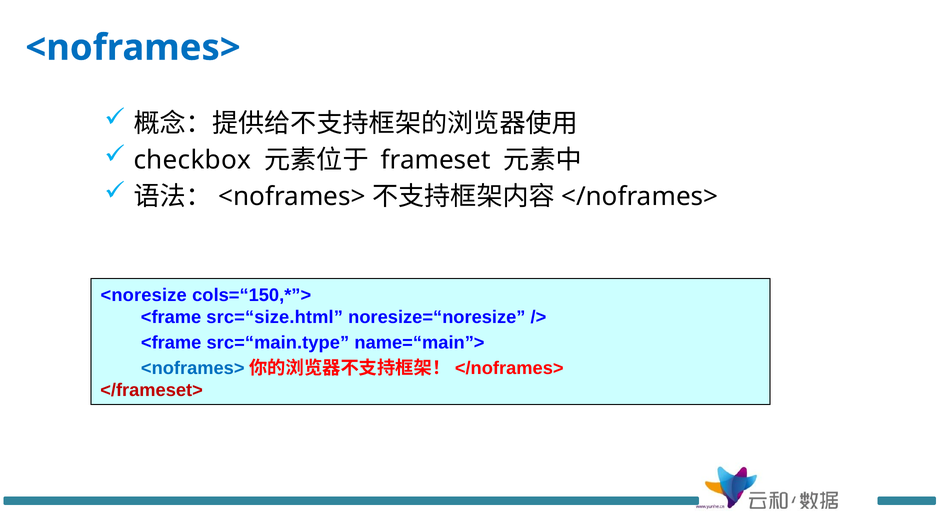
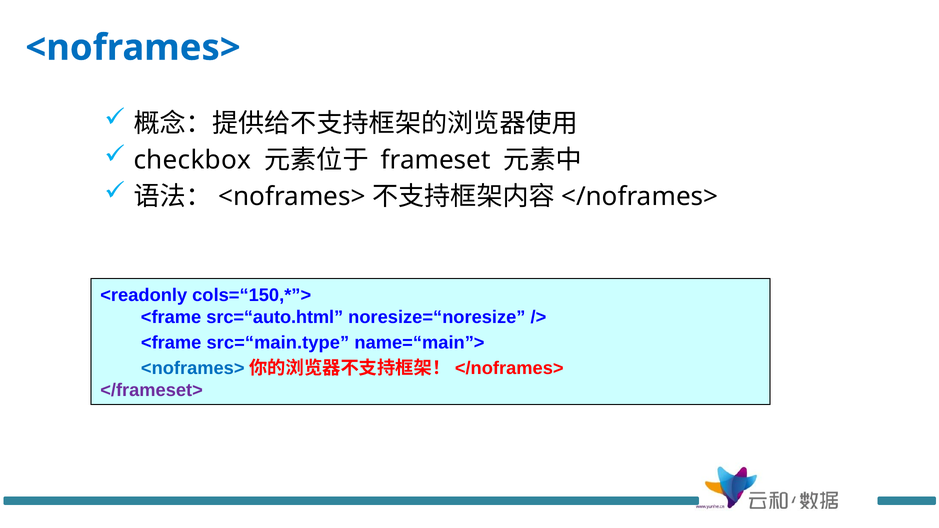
<noresize: <noresize -> <readonly (144, 295)
src=“size.html: src=“size.html -> src=“auto.html (275, 317)
</frameset> colour: red -> purple (152, 390)
